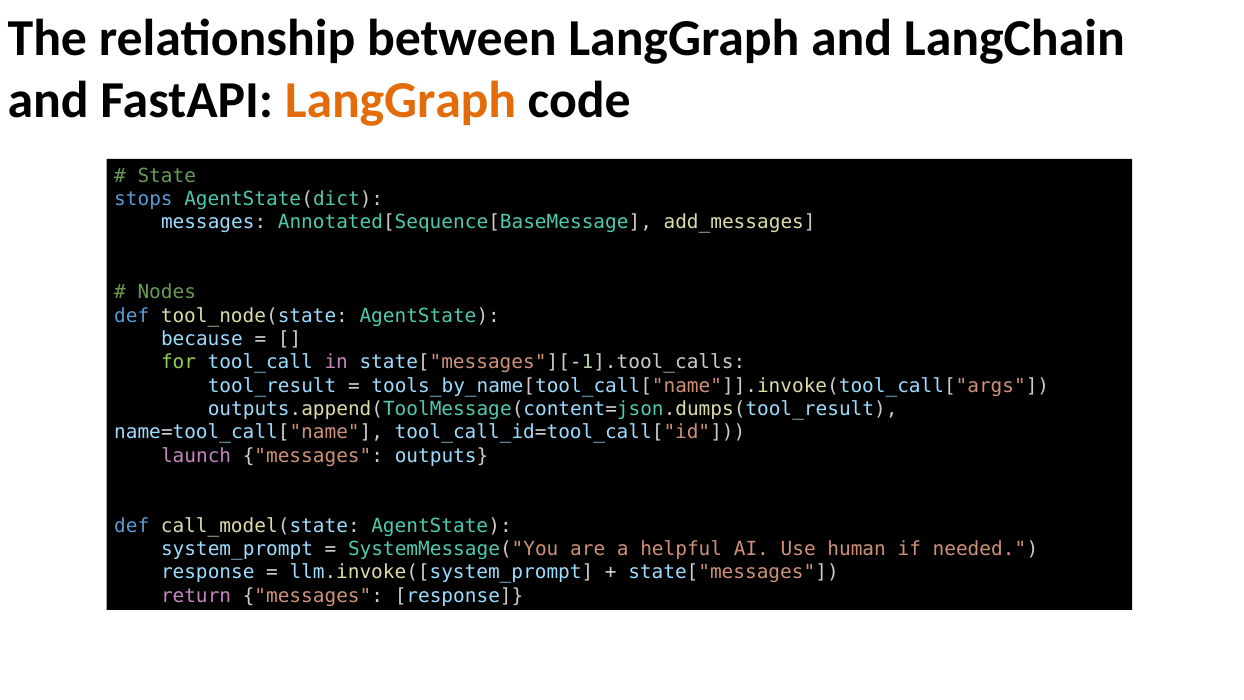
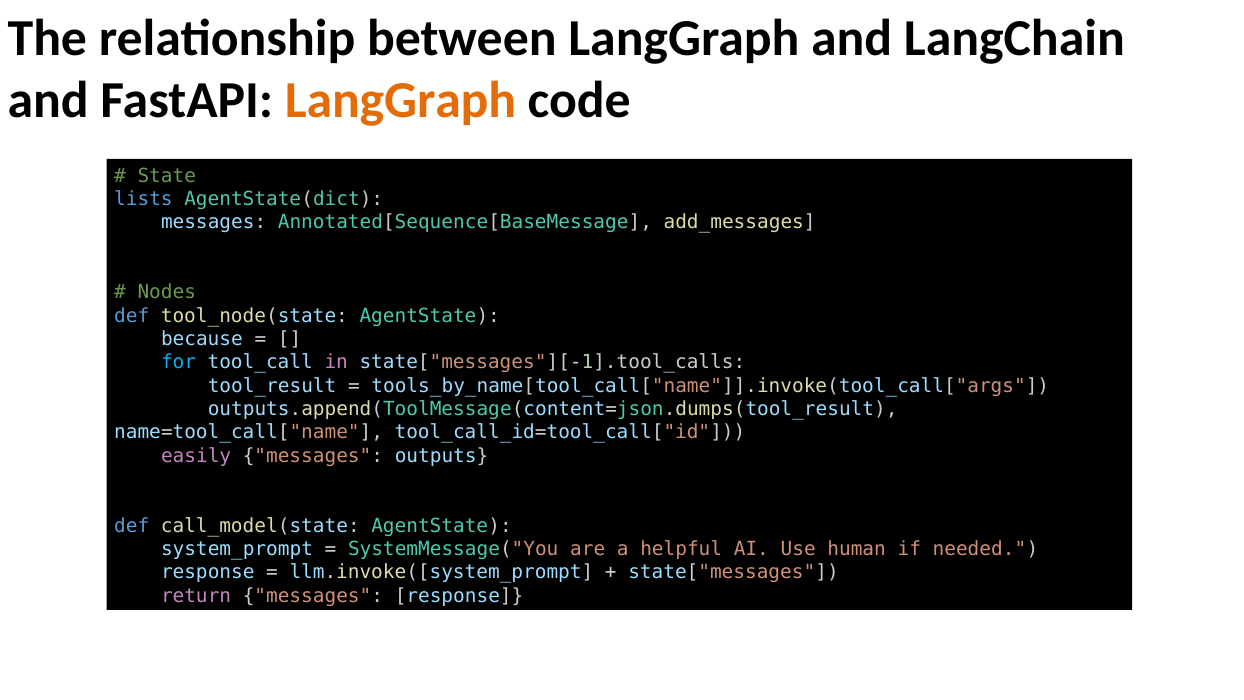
stops: stops -> lists (143, 199)
for colour: light green -> light blue (179, 362)
launch: launch -> easily (196, 456)
